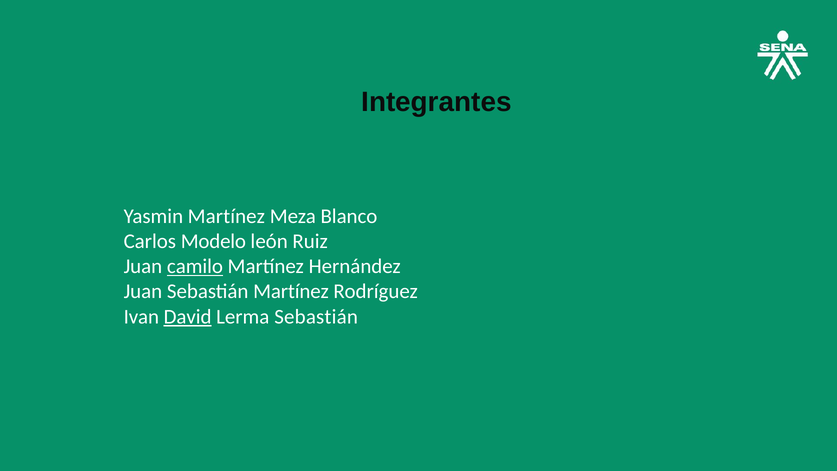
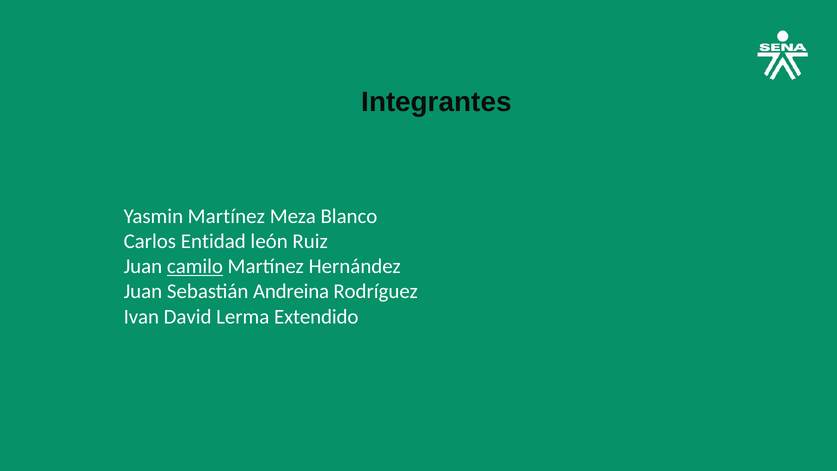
Modelo: Modelo -> Entidad (213, 241)
Sebastián Martínez: Martínez -> Andreina (291, 291)
David underline: present -> none (188, 317)
Lerma Sebastián: Sebastián -> Extendido (316, 317)
